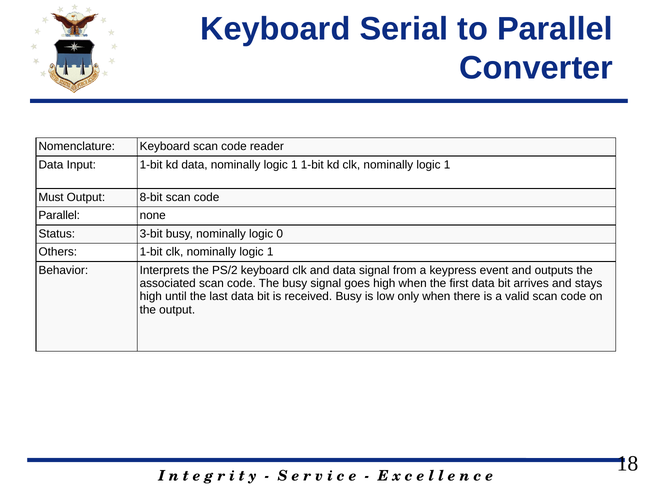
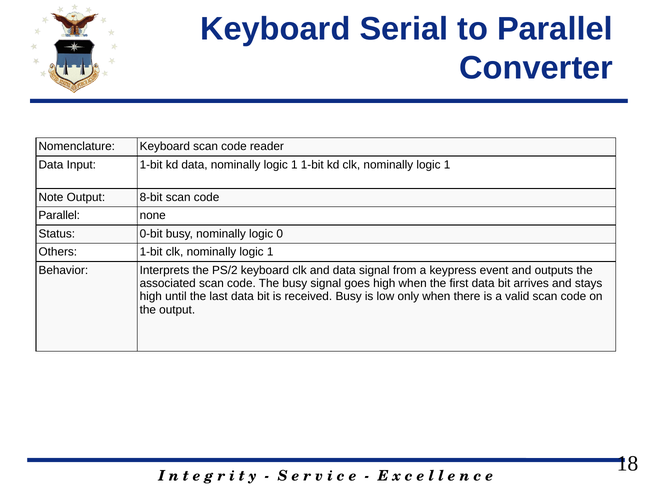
Must: Must -> Note (51, 197)
3-bit: 3-bit -> 0-bit (151, 234)
